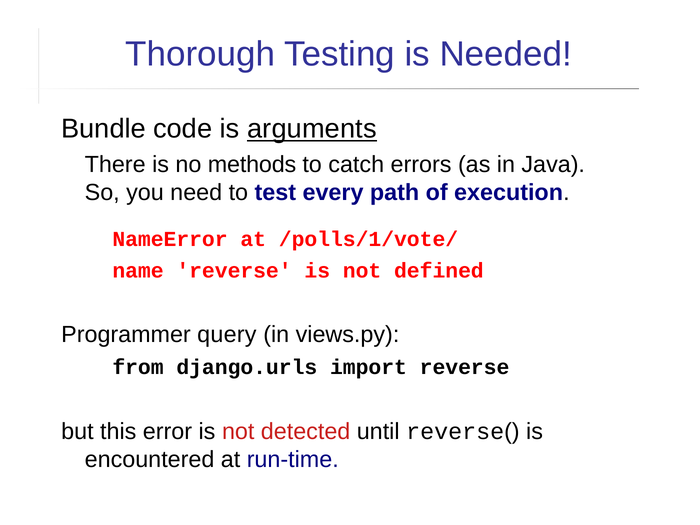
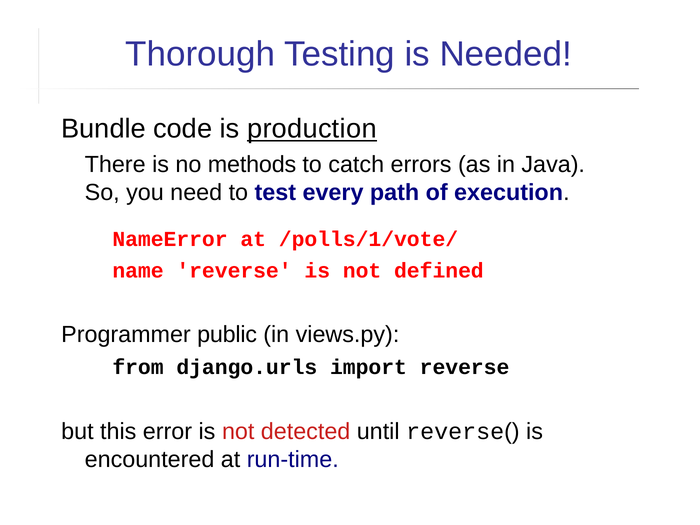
arguments: arguments -> production (312, 129)
query: query -> public (227, 335)
